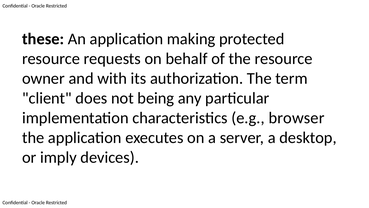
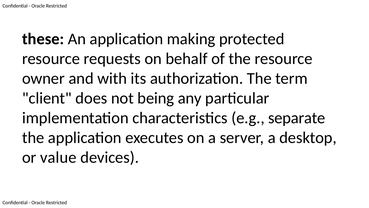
browser: browser -> separate (297, 118)
imply: imply -> value (58, 157)
